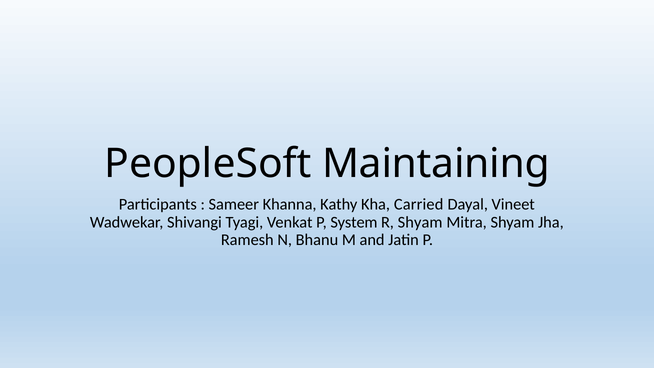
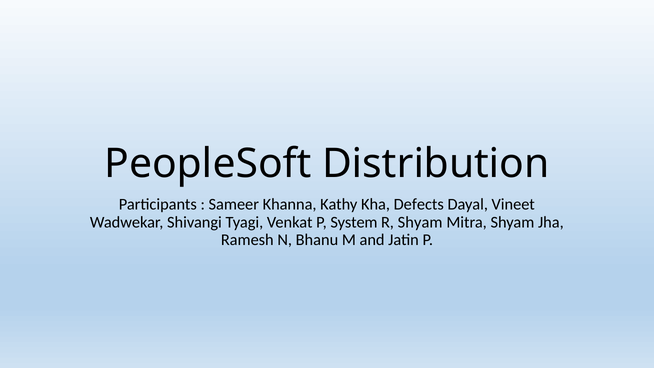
Maintaining: Maintaining -> Distribution (436, 163)
Carried: Carried -> Defects (419, 204)
